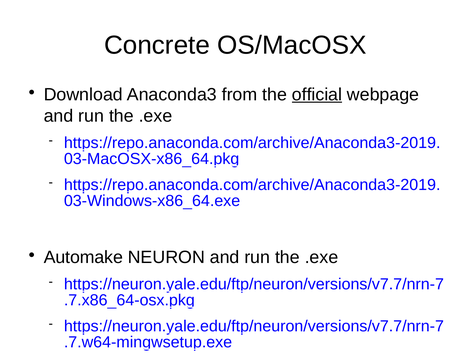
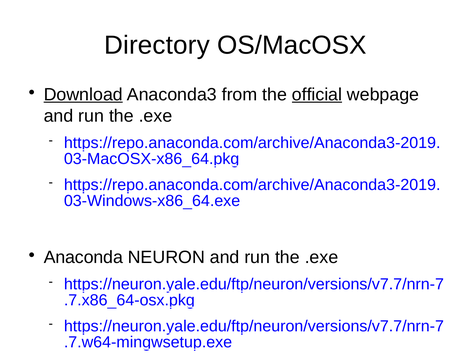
Concrete: Concrete -> Directory (157, 45)
Download underline: none -> present (83, 95)
Automake: Automake -> Anaconda (83, 257)
